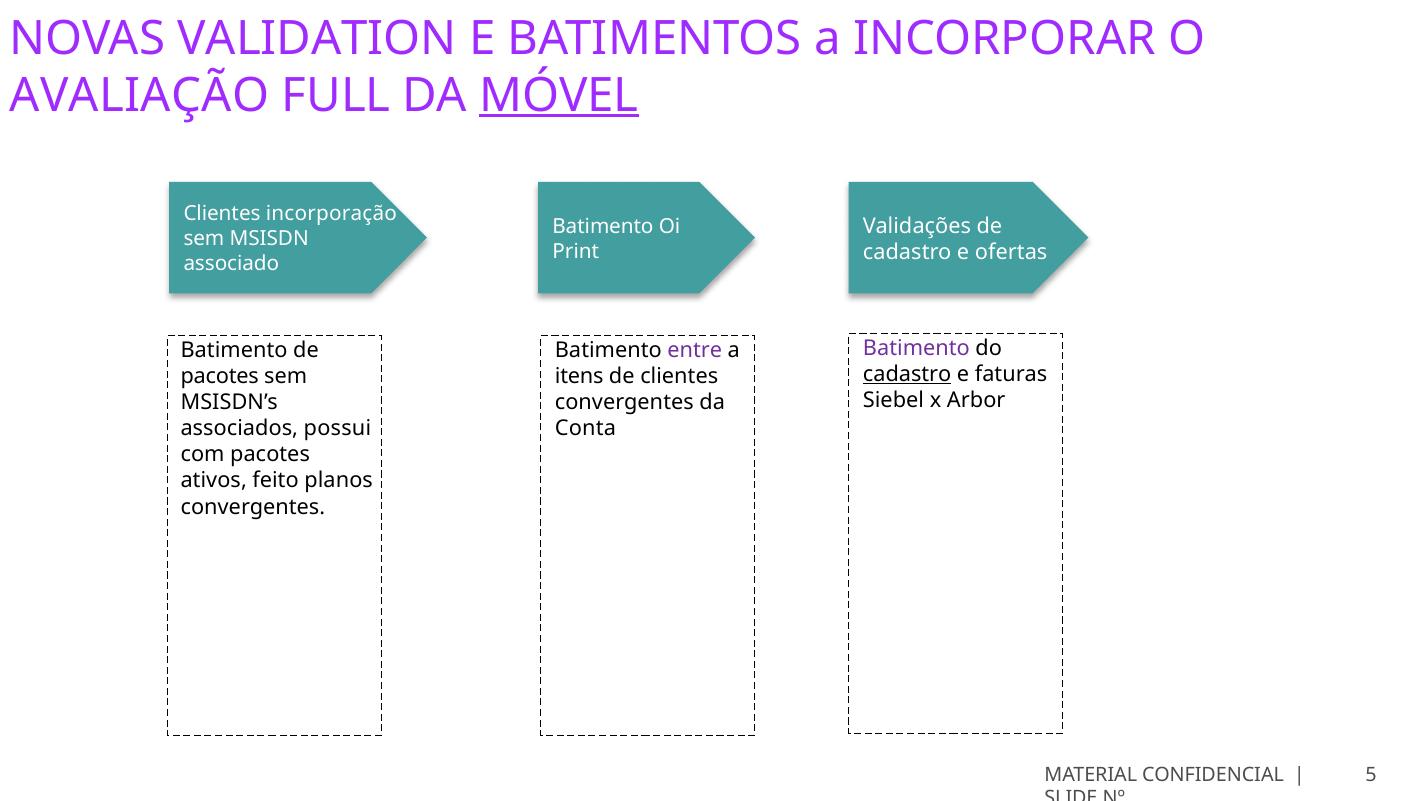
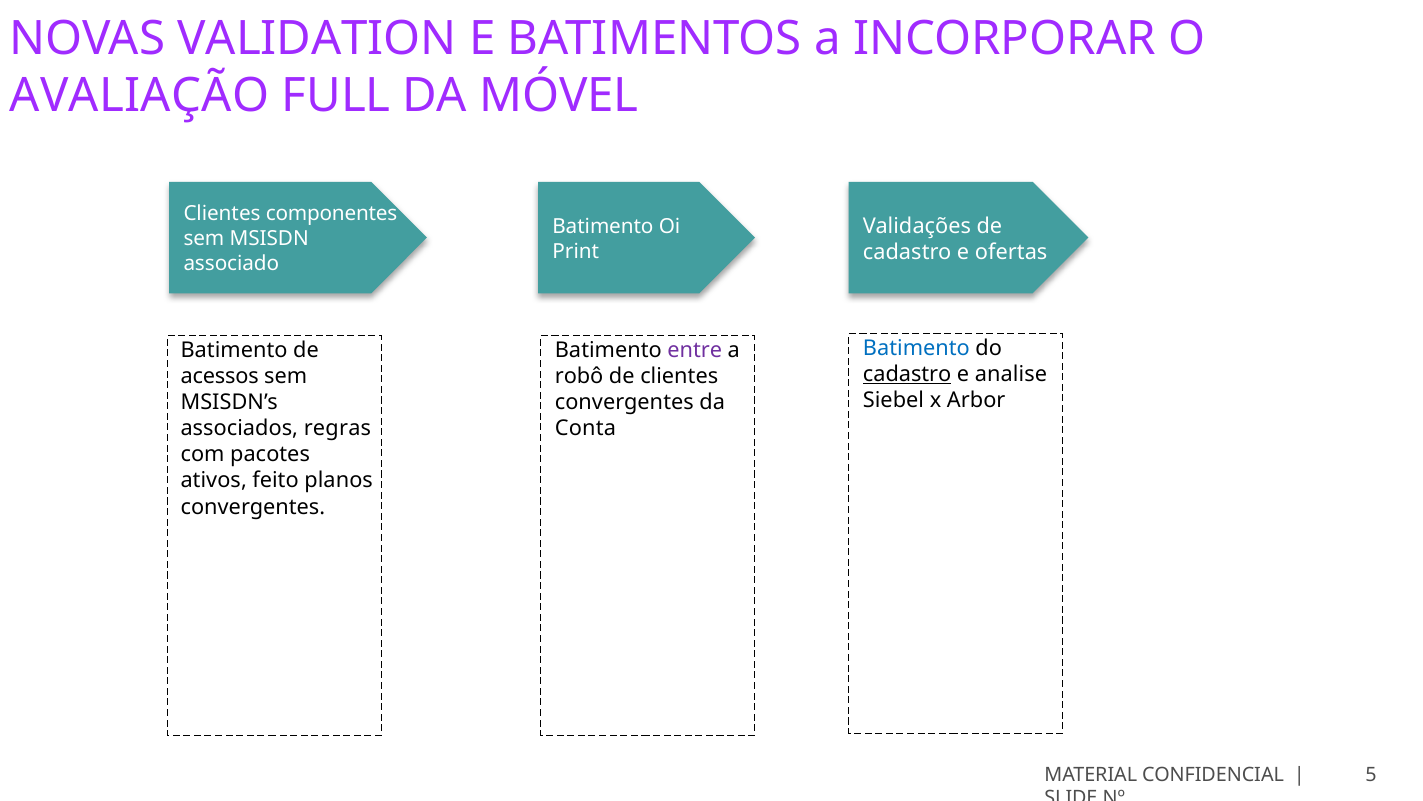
MÓVEL underline: present -> none (559, 95)
incorporação: incorporação -> componentes (332, 214)
Batimento colour: purple -> blue (916, 348)
faturas: faturas -> analise (1011, 374)
pacotes: pacotes -> acessos (220, 376)
itens: itens -> robô (579, 376)
possui: possui -> regras (337, 428)
